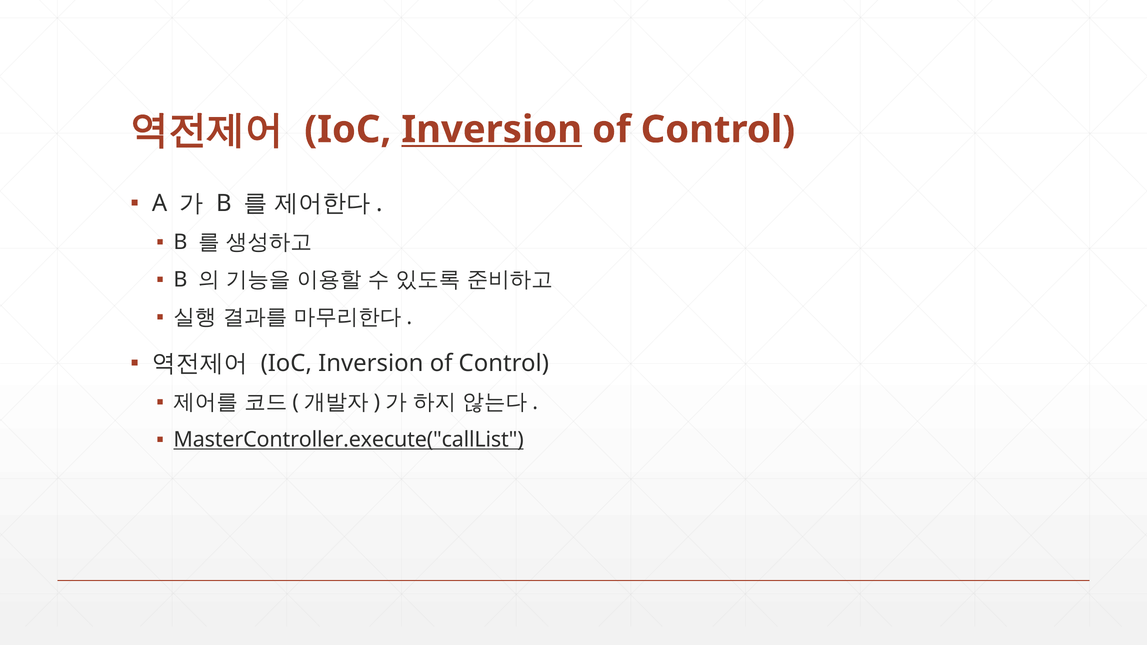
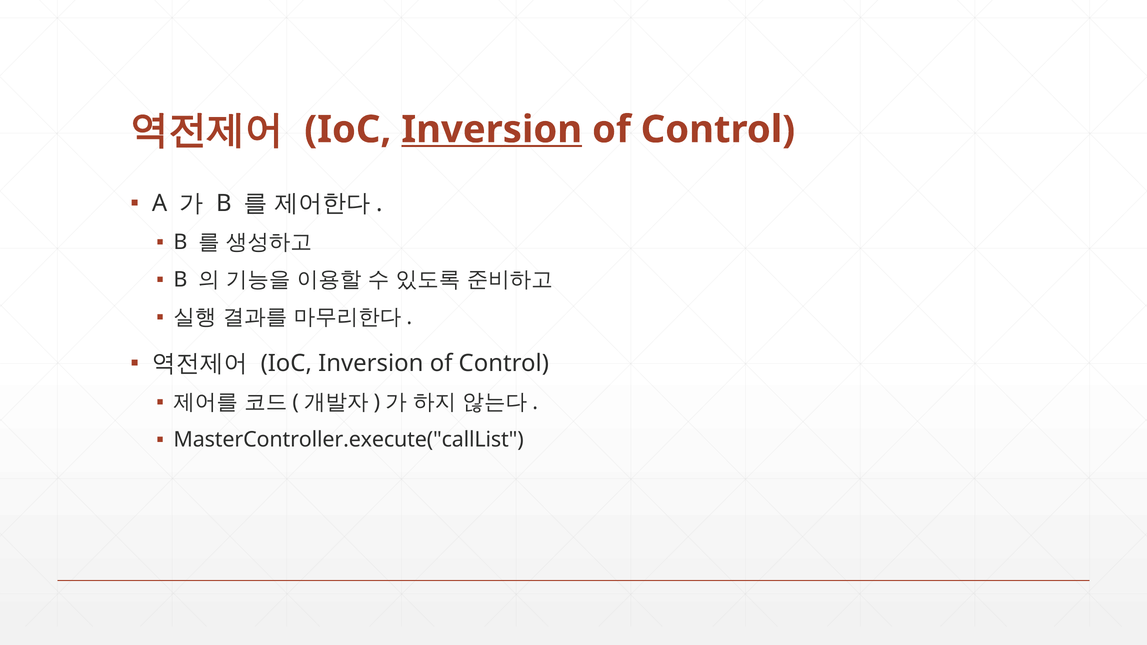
MasterController.execute("callList underline: present -> none (349, 440)
